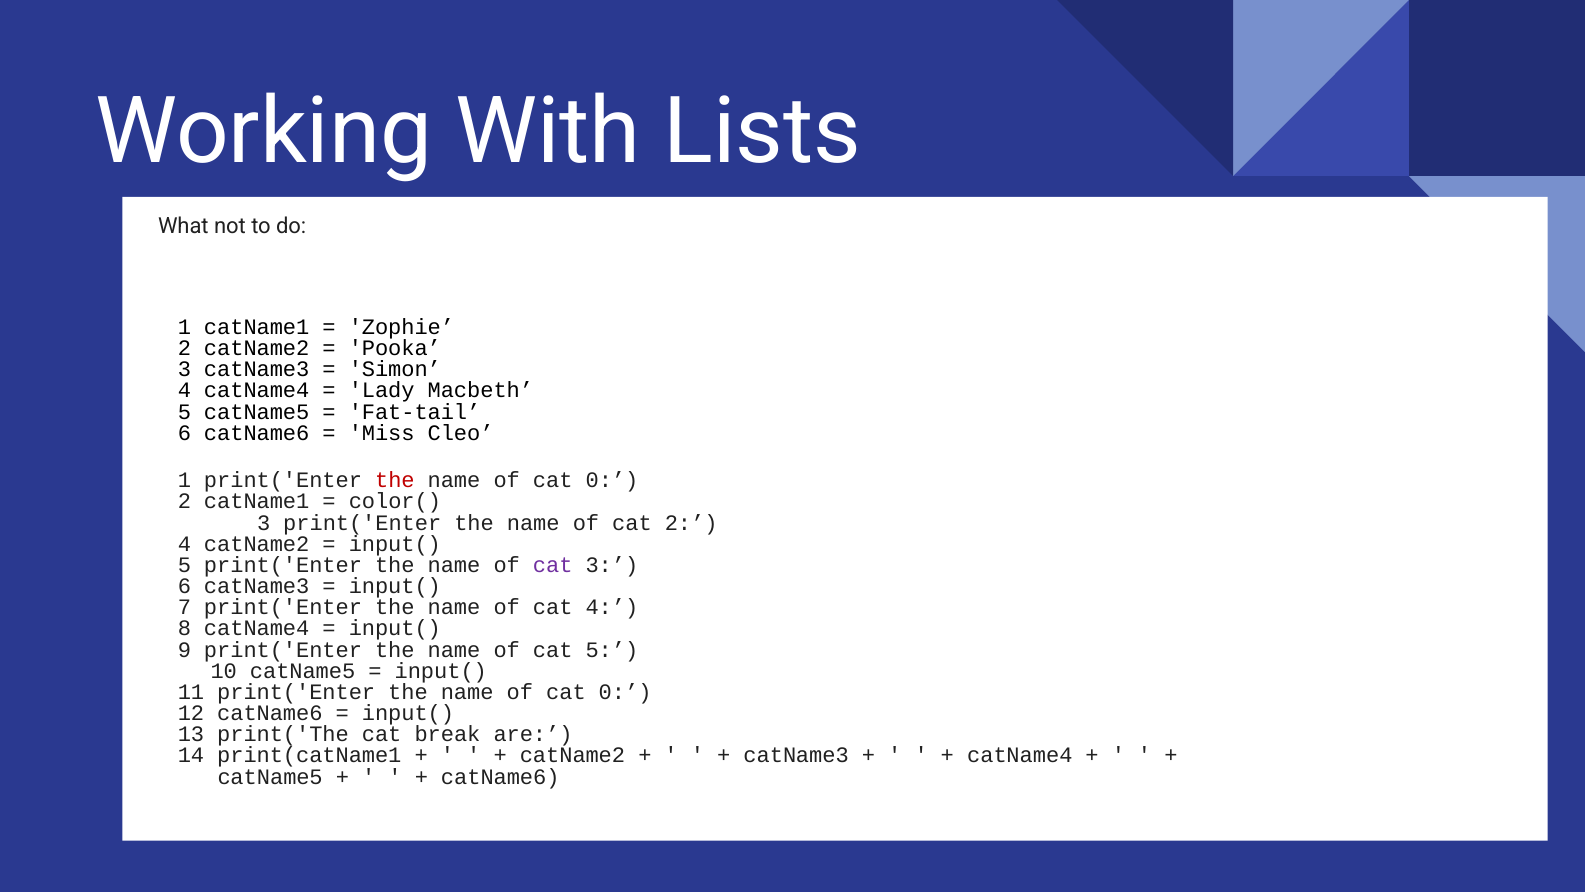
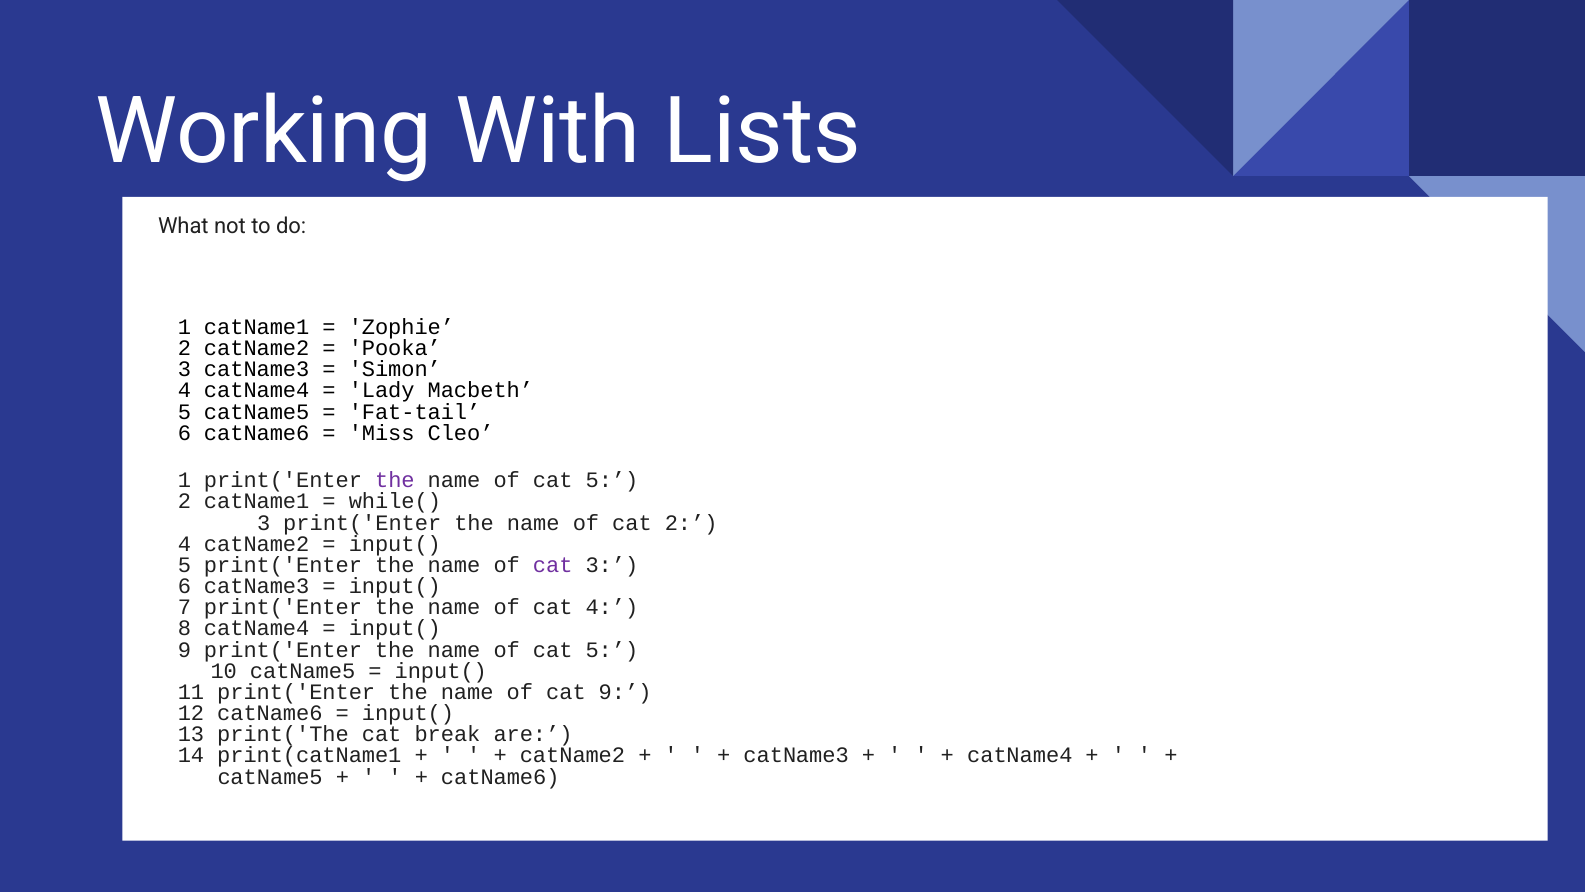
the colour: red -> purple (395, 480)
0: 0 -> 5 (612, 480)
color(: color( -> while( (395, 501)
0: 0 -> 9 (625, 692)
